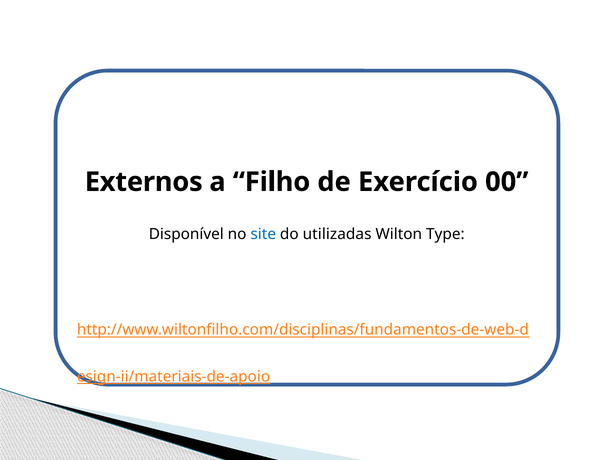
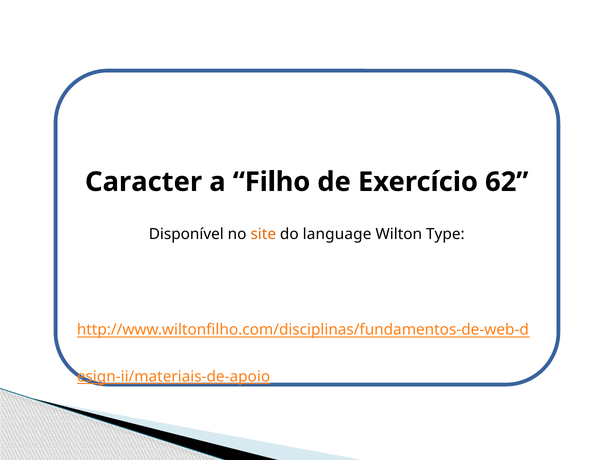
Externos: Externos -> Caracter (144, 182)
00: 00 -> 62 (507, 182)
site colour: blue -> orange (263, 234)
utilizadas: utilizadas -> language (337, 234)
